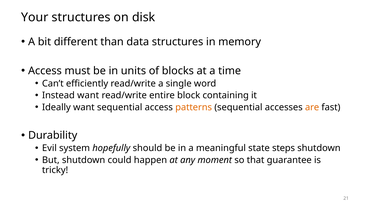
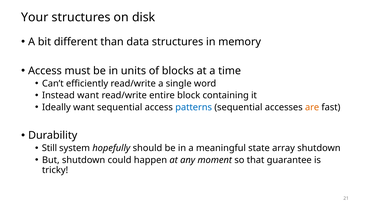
patterns colour: orange -> blue (194, 107)
Evil: Evil -> Still (49, 148)
steps: steps -> array (284, 148)
